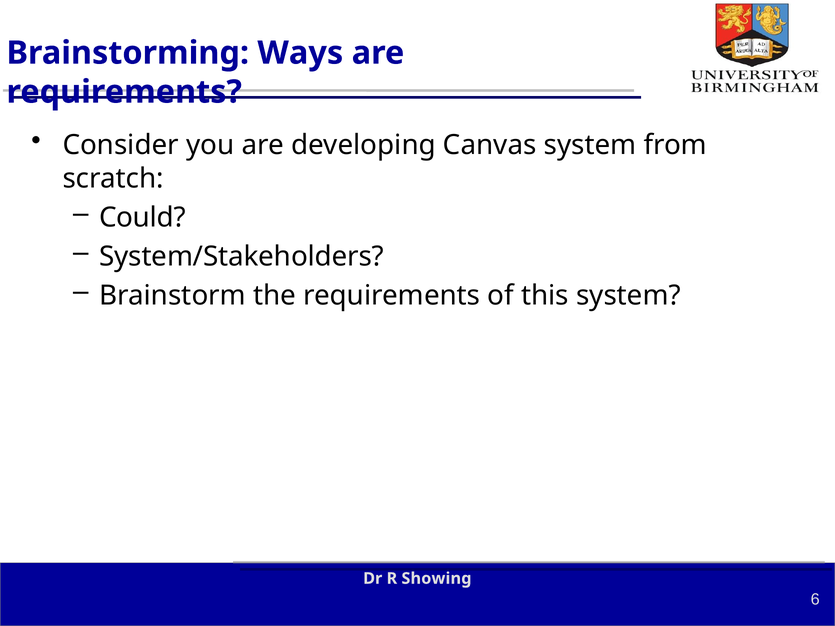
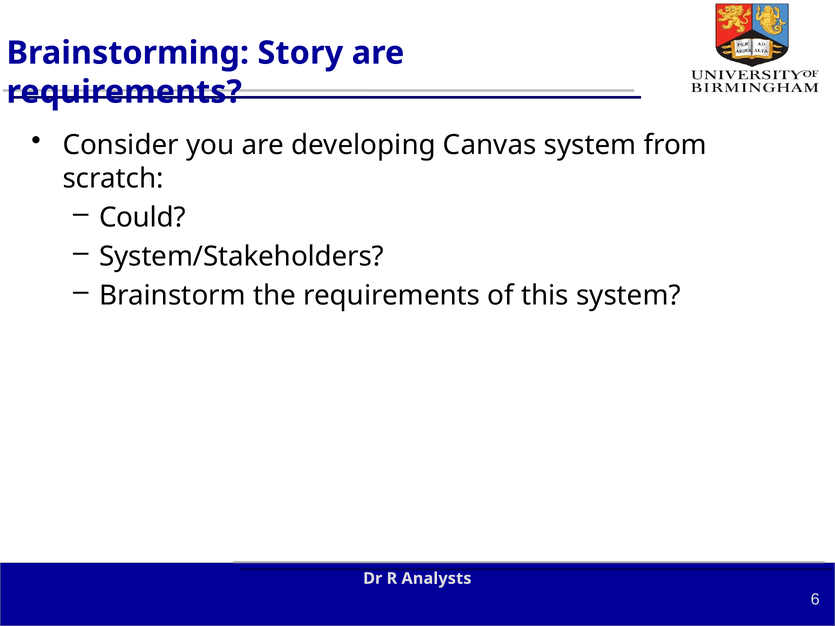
Ways: Ways -> Story (300, 53)
Showing: Showing -> Analysts (436, 579)
